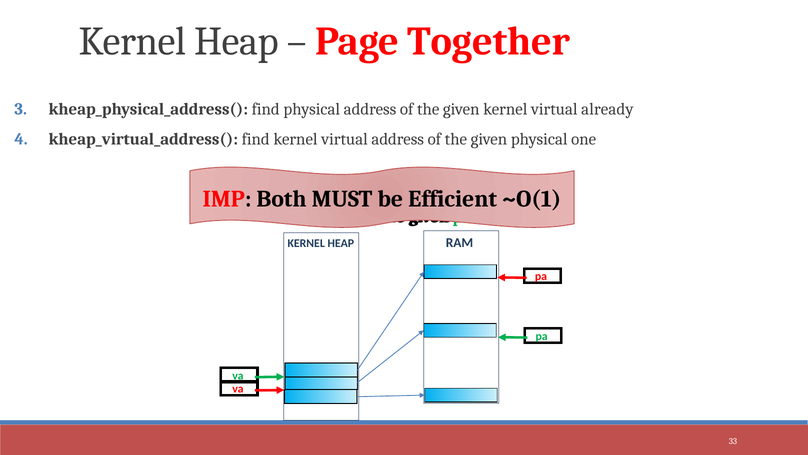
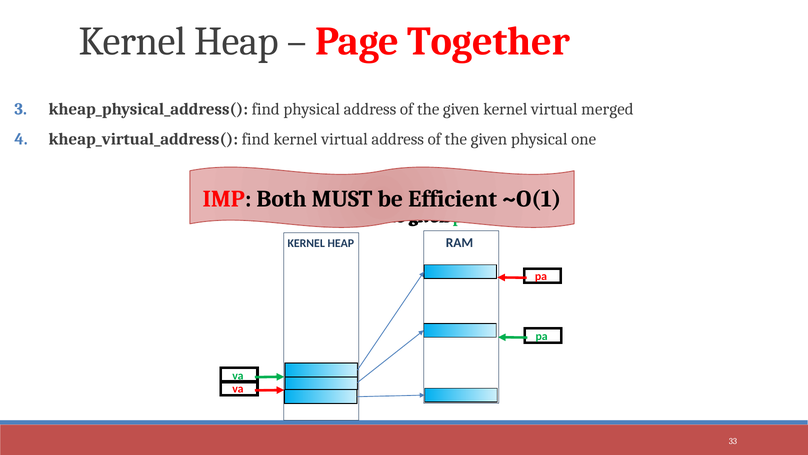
already: already -> merged (607, 109)
